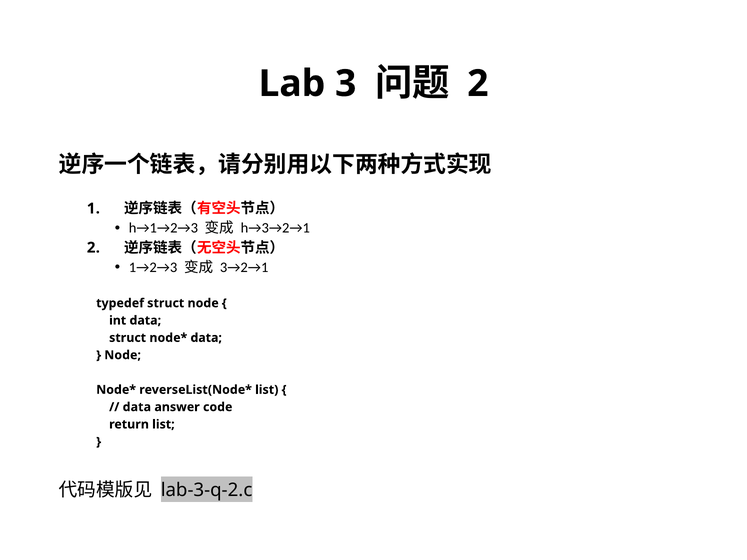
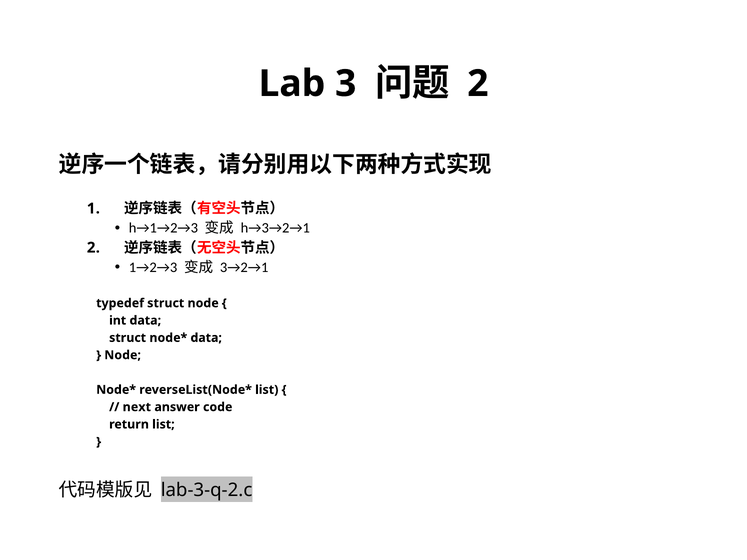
data: data -> next (137, 407)
